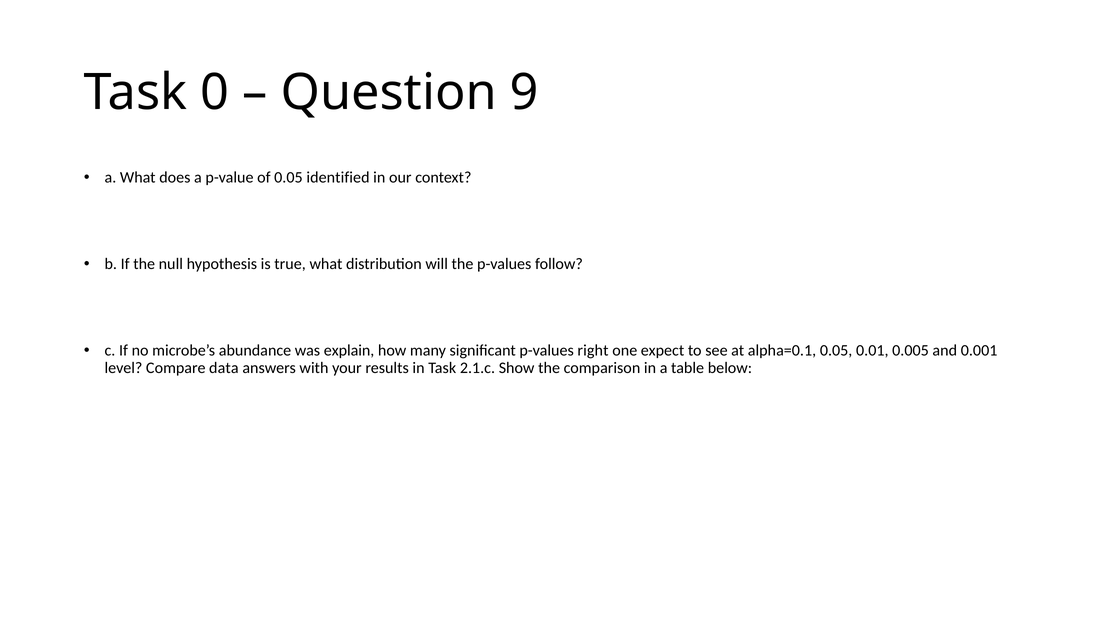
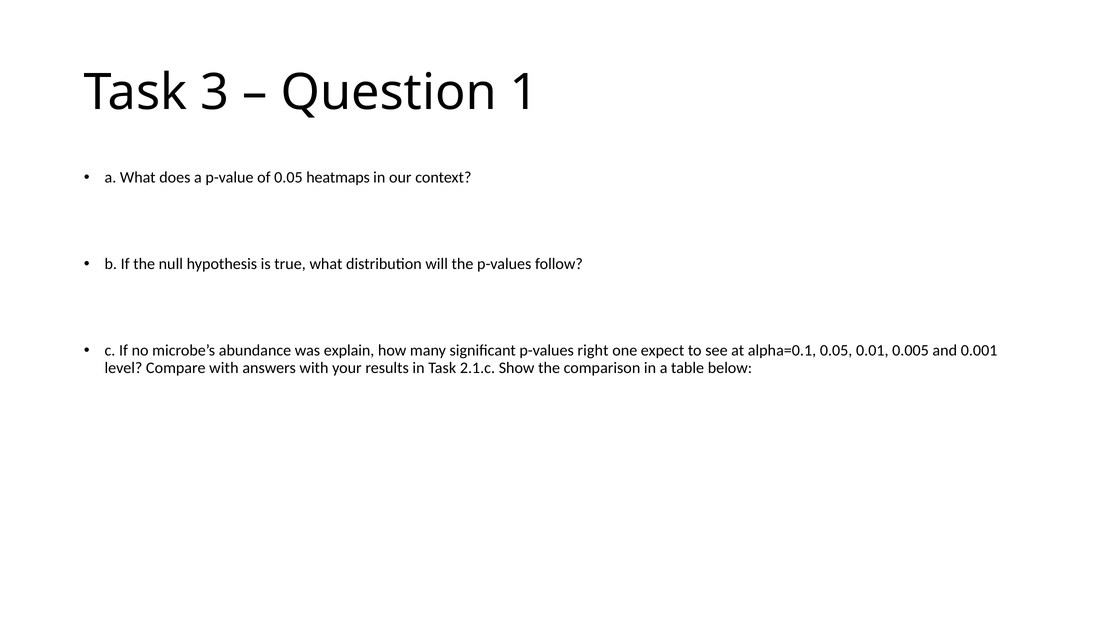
0: 0 -> 3 (215, 92)
9: 9 -> 1 (524, 92)
identified: identified -> heatmaps (338, 178)
Compare data: data -> with (224, 368)
